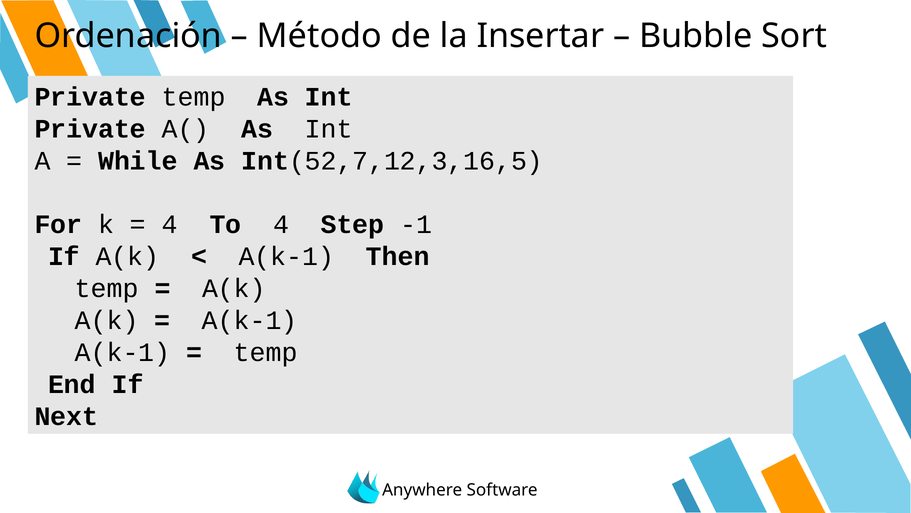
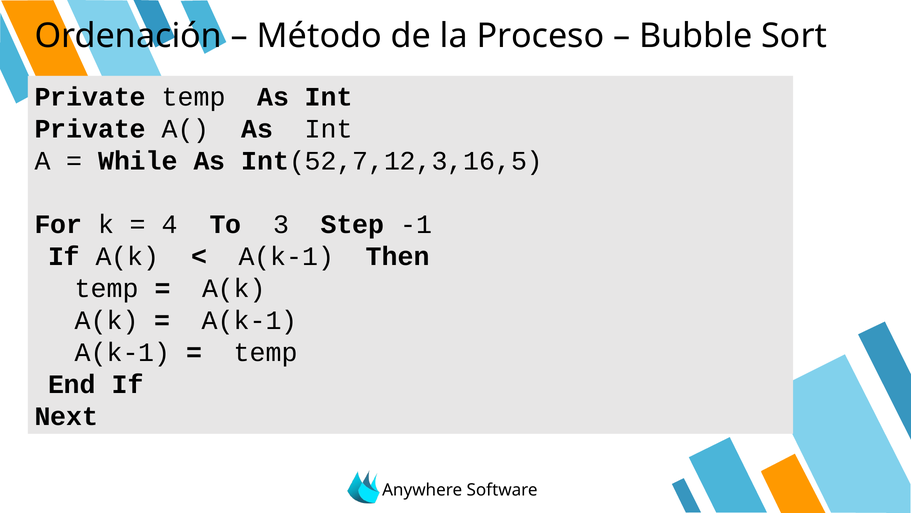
Insertar: Insertar -> Proceso (540, 36)
To 4: 4 -> 3 (281, 224)
